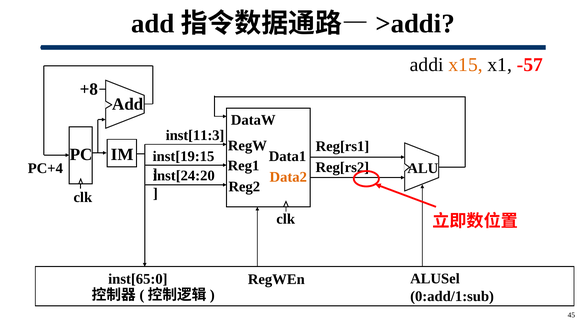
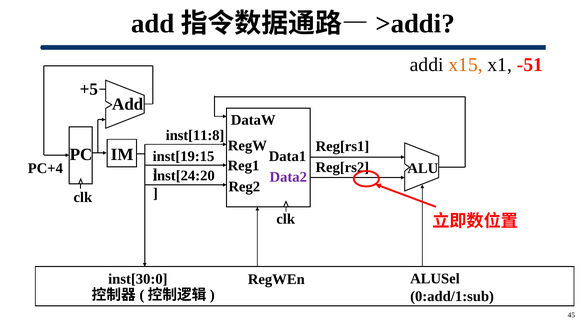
-57: -57 -> -51 (530, 65)
+8: +8 -> +5 (89, 89)
inst[11:3: inst[11:3 -> inst[11:8 (195, 135)
Data2 colour: orange -> purple (288, 177)
inst[65:0: inst[65:0 -> inst[30:0 (138, 279)
